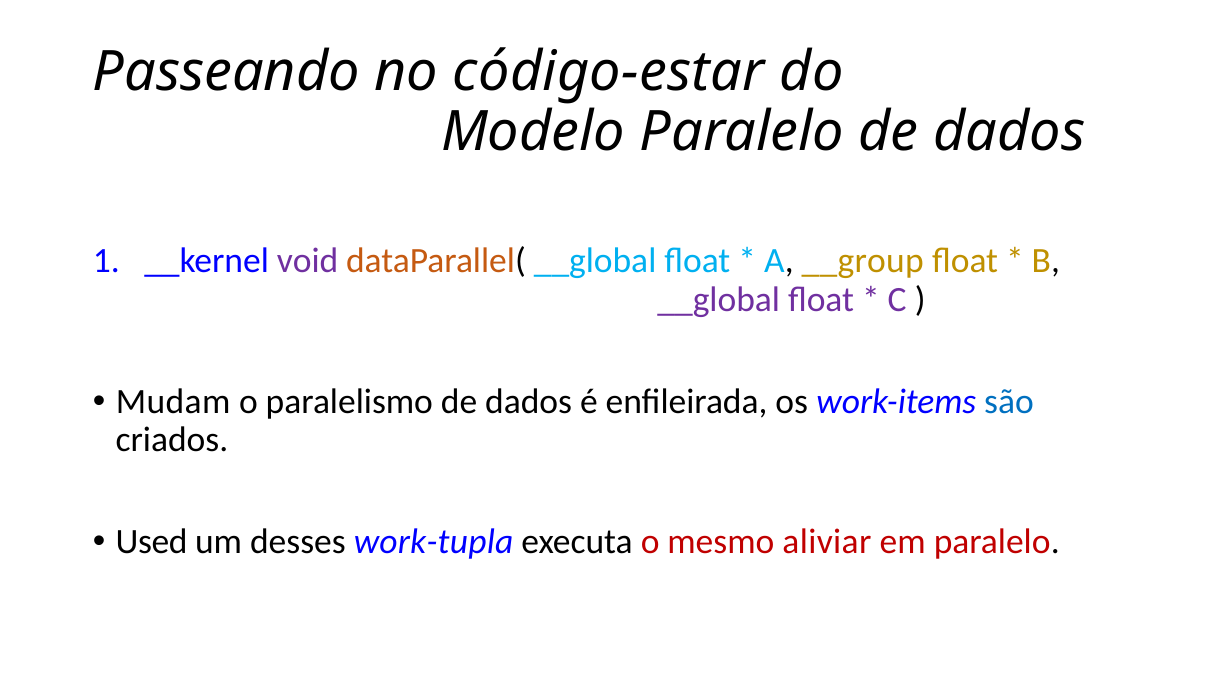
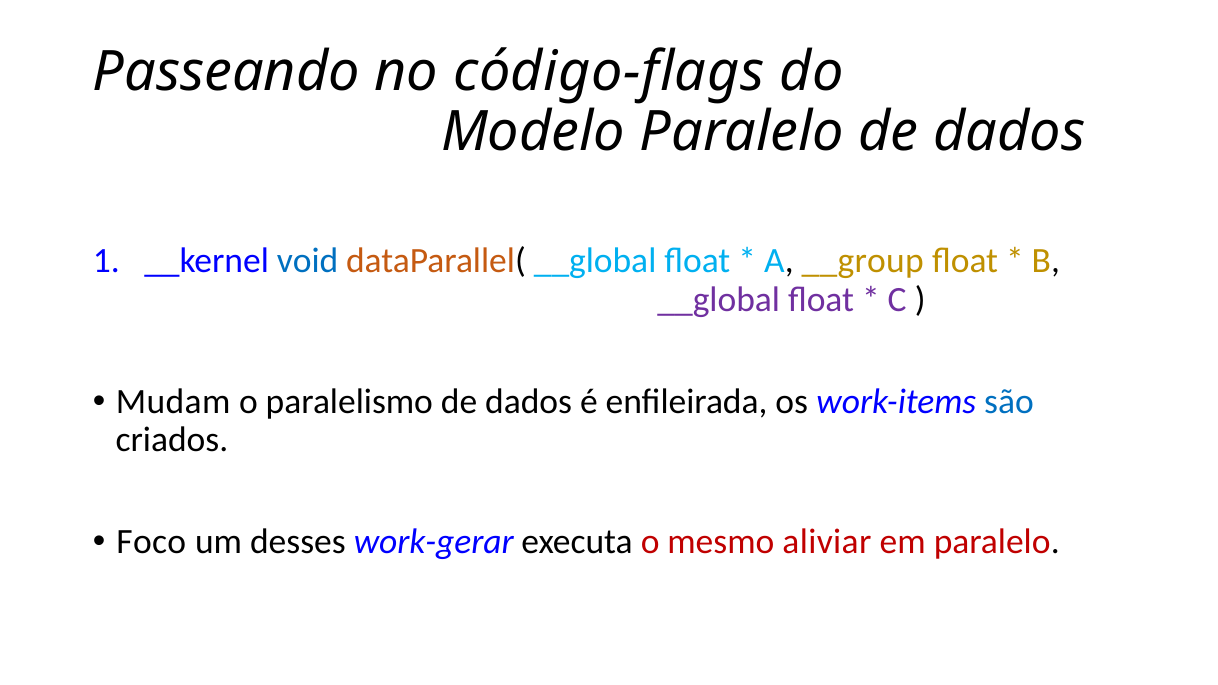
código-estar: código-estar -> código-flags (609, 72)
void colour: purple -> blue (308, 261)
Used: Used -> Foco (151, 542)
work-tupla: work-tupla -> work-gerar (434, 542)
